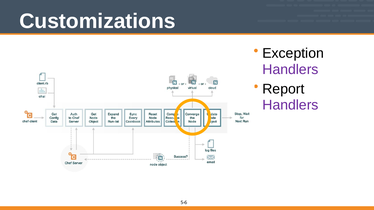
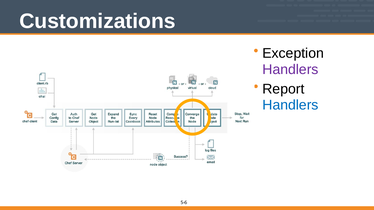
Handlers colour: purple -> blue (290, 105)
